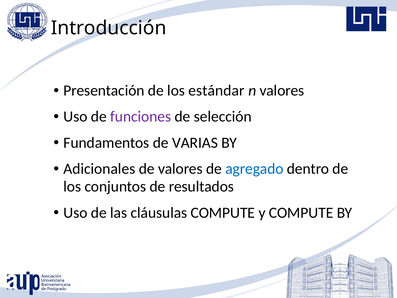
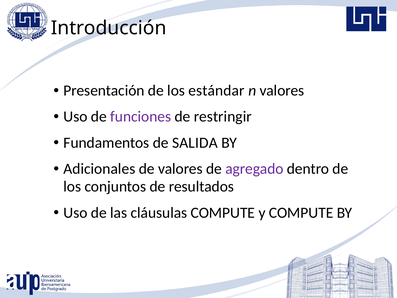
selección: selección -> restringir (223, 117)
VARIAS: VARIAS -> SALIDA (195, 143)
agregado colour: blue -> purple (254, 169)
